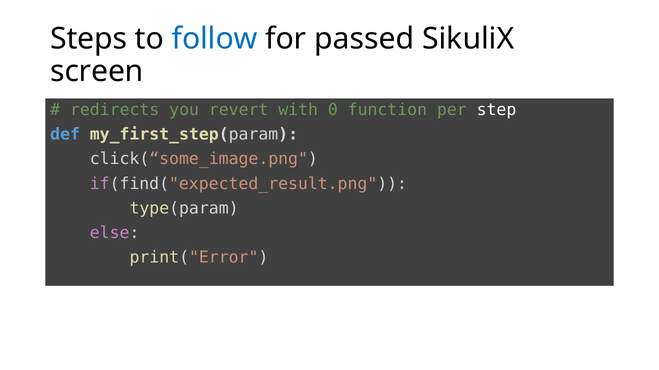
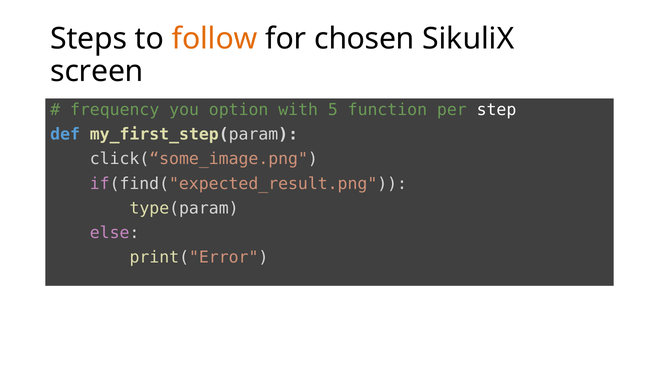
follow colour: blue -> orange (215, 39)
passed: passed -> chosen (364, 39)
redirects: redirects -> frequency (115, 110)
revert: revert -> option (239, 110)
0: 0 -> 5 (333, 110)
